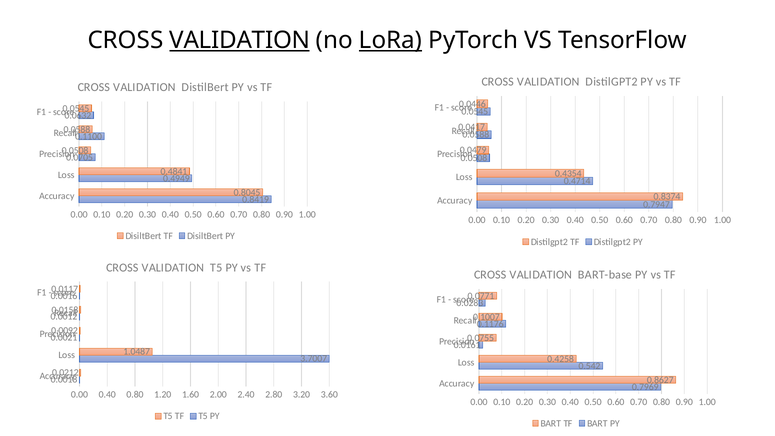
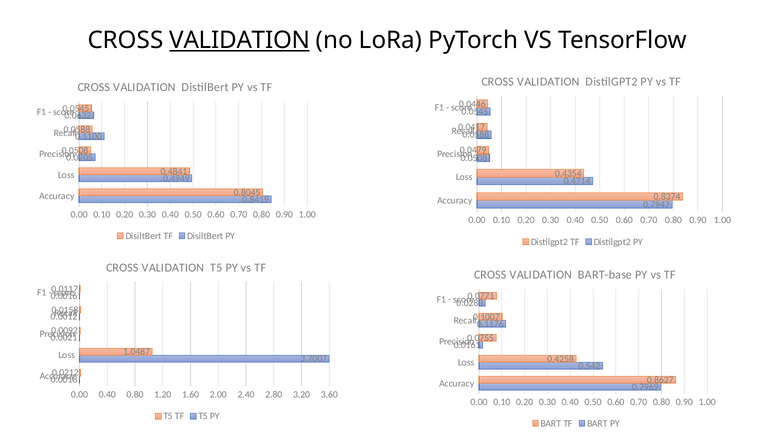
LoRa underline: present -> none (391, 40)
